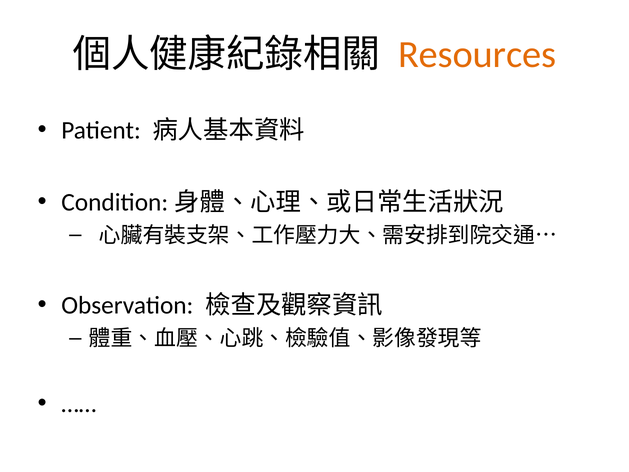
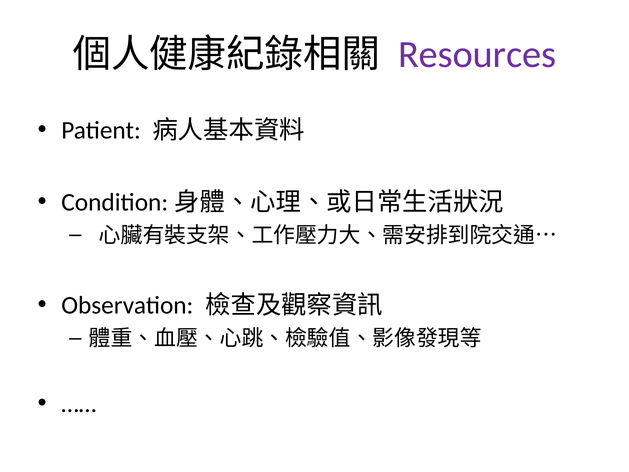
Resources colour: orange -> purple (477, 55)
